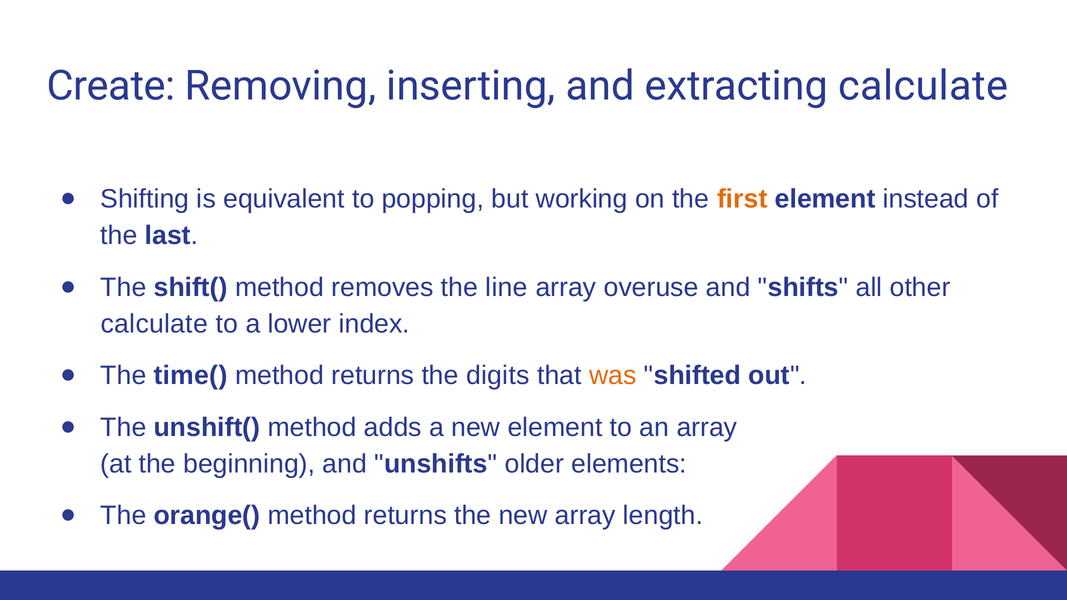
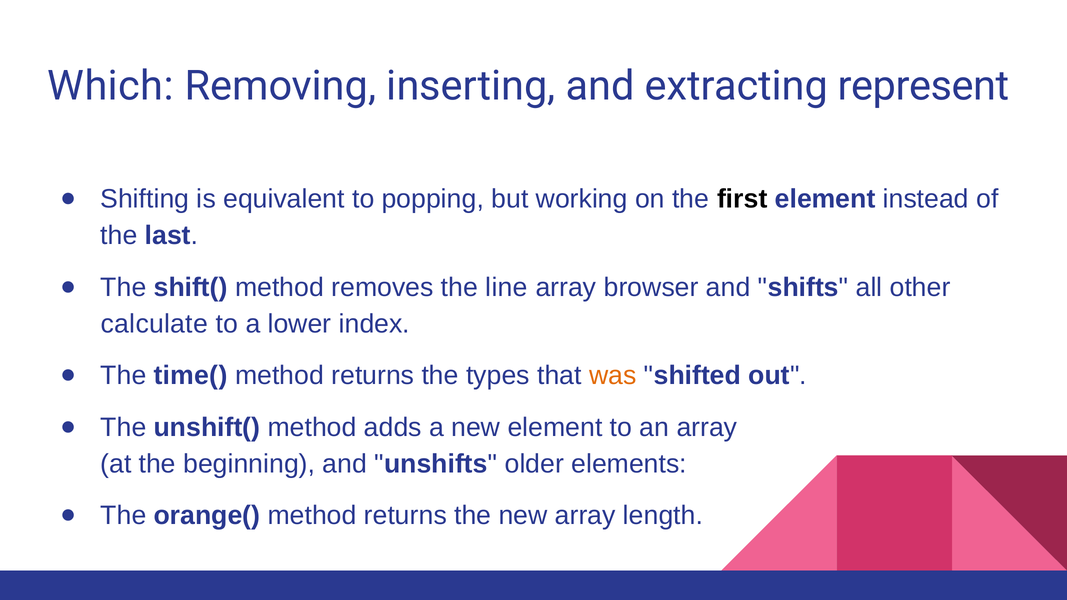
Create: Create -> Which (111, 86)
extracting calculate: calculate -> represent (924, 86)
first colour: orange -> black (742, 199)
overuse: overuse -> browser (651, 287)
digits: digits -> types (498, 376)
